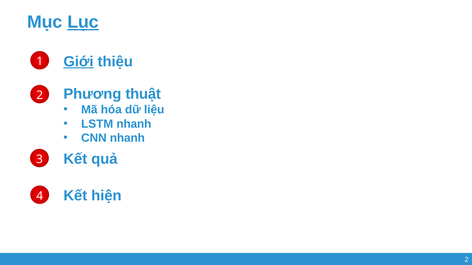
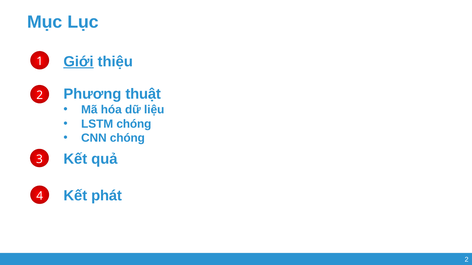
Lục underline: present -> none (83, 22)
LSTM nhanh: nhanh -> chóng (134, 124)
CNN nhanh: nhanh -> chóng (127, 138)
hiện: hiện -> phát (107, 196)
